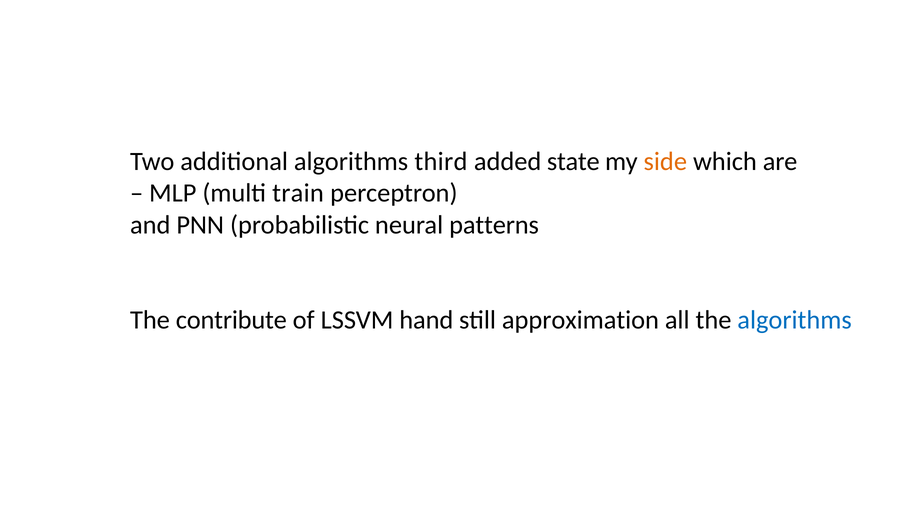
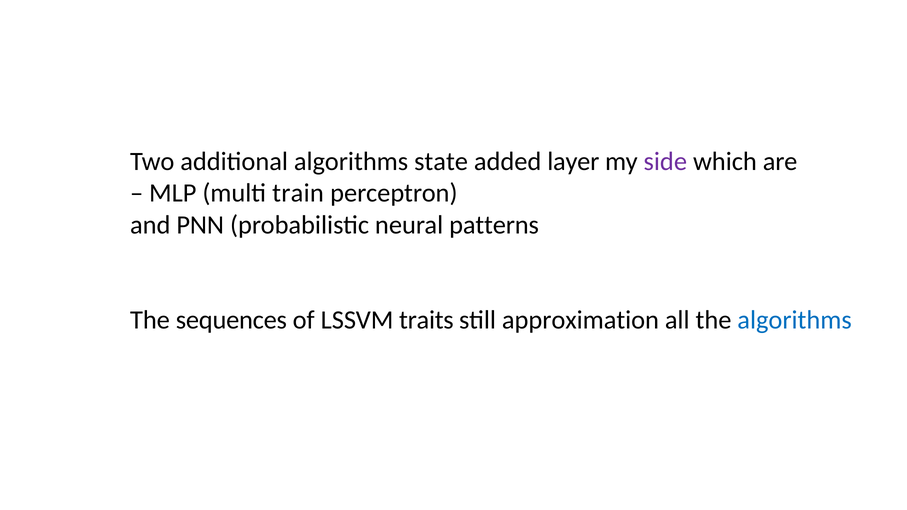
third: third -> state (441, 162)
state: state -> layer (573, 162)
side colour: orange -> purple (665, 162)
contribute: contribute -> sequences (231, 320)
hand: hand -> traits (426, 320)
